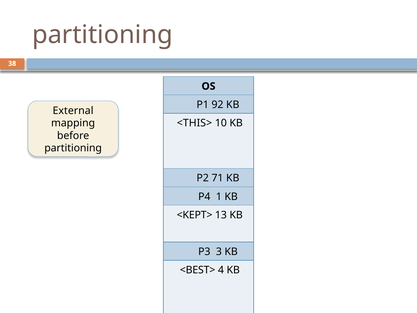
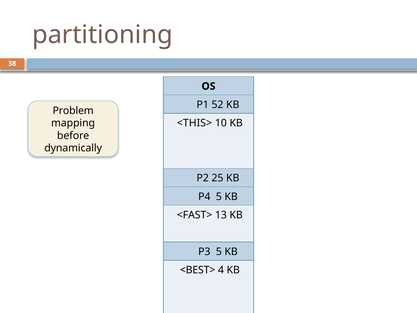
92: 92 -> 52 (217, 105)
External: External -> Problem (73, 111)
partitioning: partitioning -> dynamically (73, 148)
71: 71 -> 25 (217, 178)
P4 1: 1 -> 5 (219, 196)
<KEPT>: <KEPT> -> <FAST> (195, 215)
P3 3: 3 -> 5 (219, 252)
